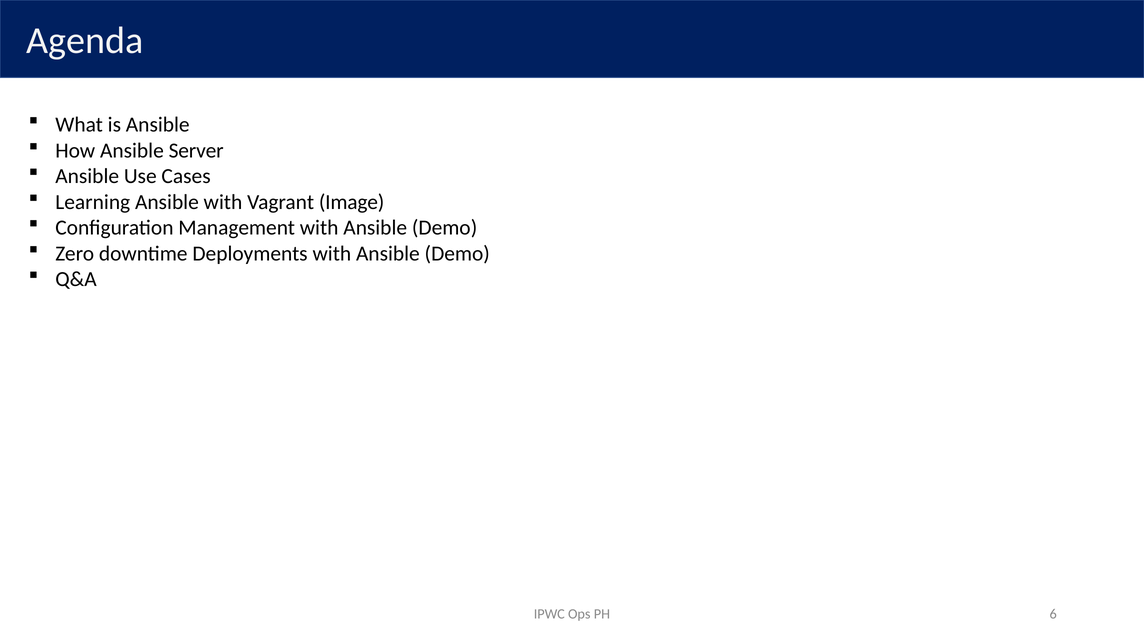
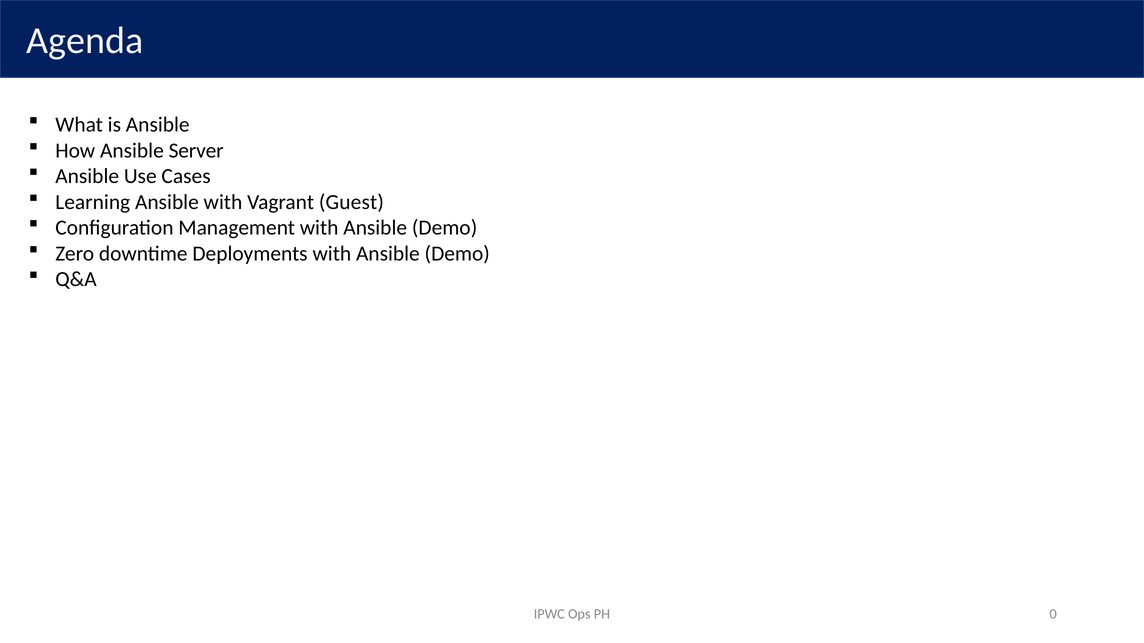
Image: Image -> Guest (351, 202)
6: 6 -> 0 (1053, 614)
